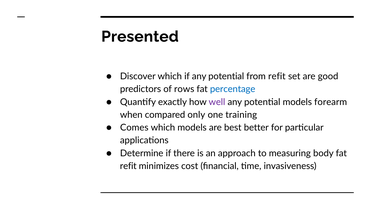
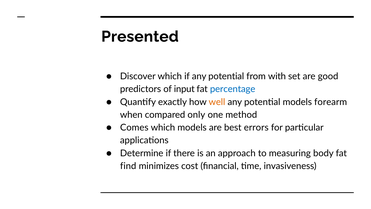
from refit: refit -> with (277, 76)
rows: rows -> input (184, 89)
well colour: purple -> orange (217, 102)
training: training -> method (241, 115)
better: better -> errors (256, 127)
refit: refit -> find (128, 166)
